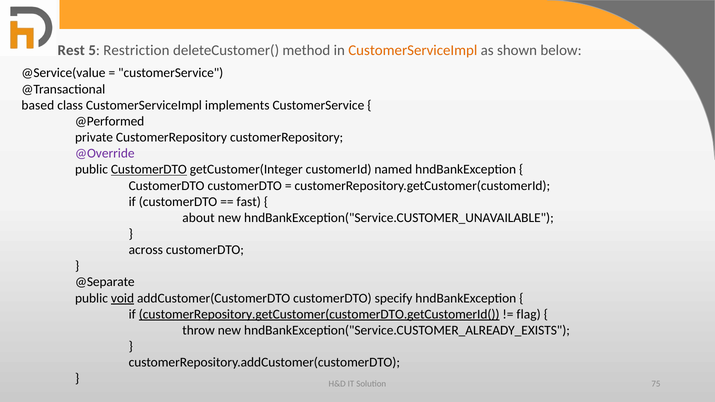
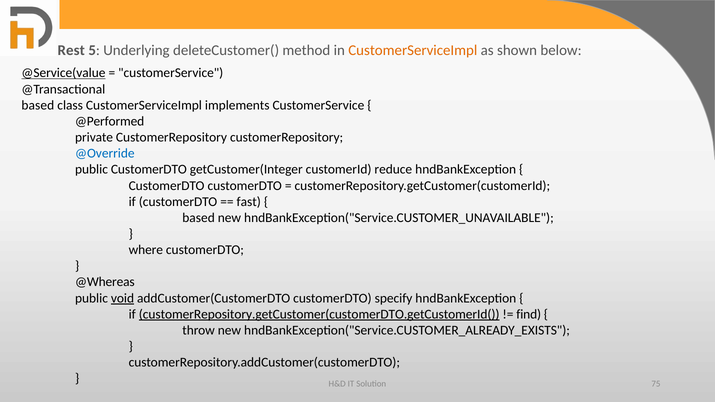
Restriction: Restriction -> Underlying (136, 51)
@Service(value underline: none -> present (63, 73)
@Override colour: purple -> blue (105, 153)
CustomerDTO underline: present -> none (149, 170)
named: named -> reduce (393, 170)
about: about -> based (199, 218)
across: across -> where (146, 250)
@Separate: @Separate -> @Whereas (105, 282)
flag: flag -> find (529, 314)
